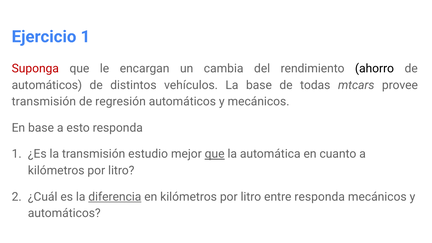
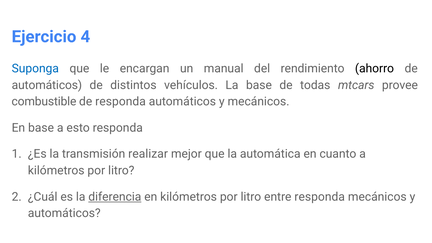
Ejercicio 1: 1 -> 4 (85, 37)
Suponga colour: red -> blue (35, 69)
cambia: cambia -> manual (224, 69)
transmisión: transmisión -> combustible (44, 102)
de regresión: regresión -> responda (121, 102)
estudio: estudio -> realizar (148, 154)
que underline: present -> none (215, 154)
